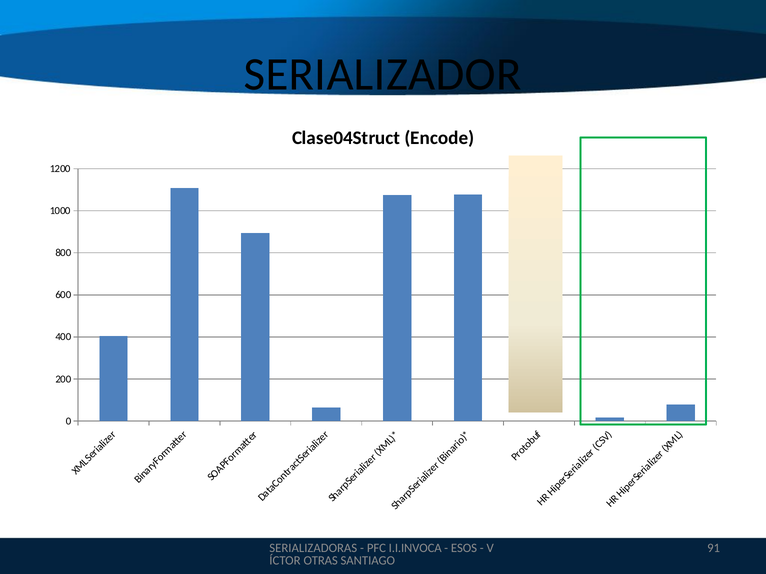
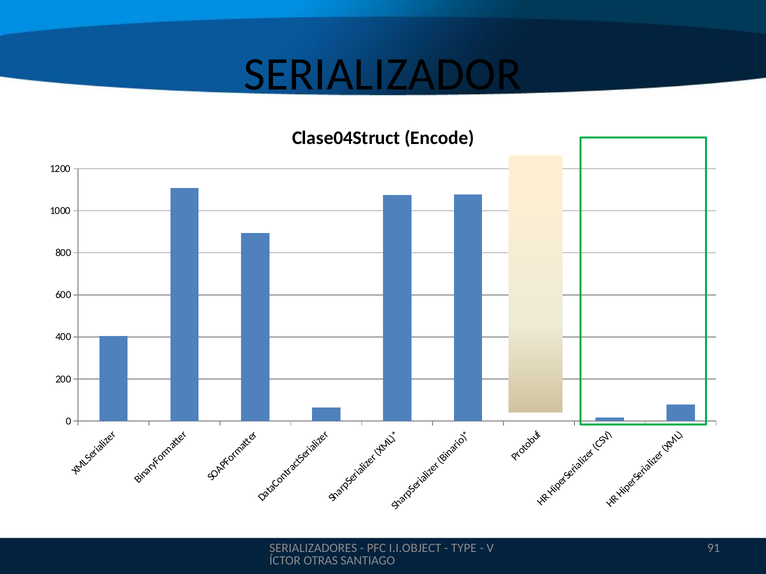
SERIALIZADORAS: SERIALIZADORAS -> SERIALIZADORES (313, 549)
I.I.INVOCA: I.I.INVOCA -> I.I.OBJECT (415, 549)
ESOS: ESOS -> TYPE (464, 549)
